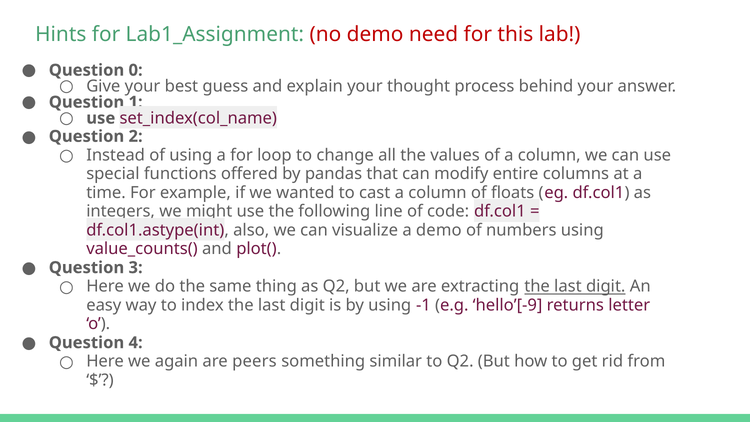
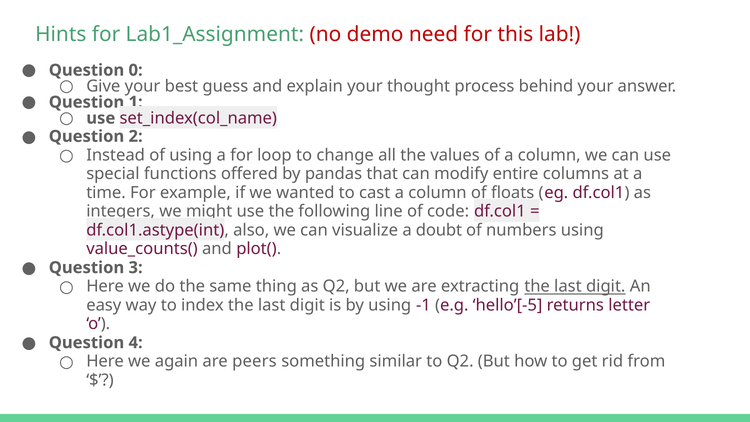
a demo: demo -> doubt (439, 230)
hello’[-9: hello’[-9 -> hello’[-5 (508, 305)
